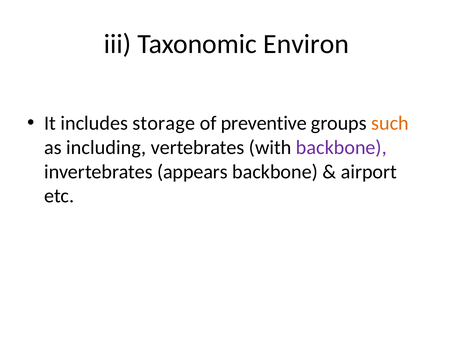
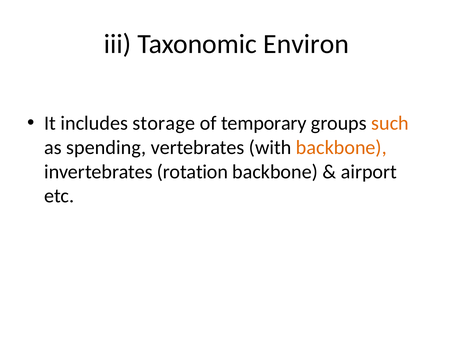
preventive: preventive -> temporary (264, 123)
including: including -> spending (106, 147)
backbone colour: purple -> orange (341, 147)
appears: appears -> rotation (192, 172)
